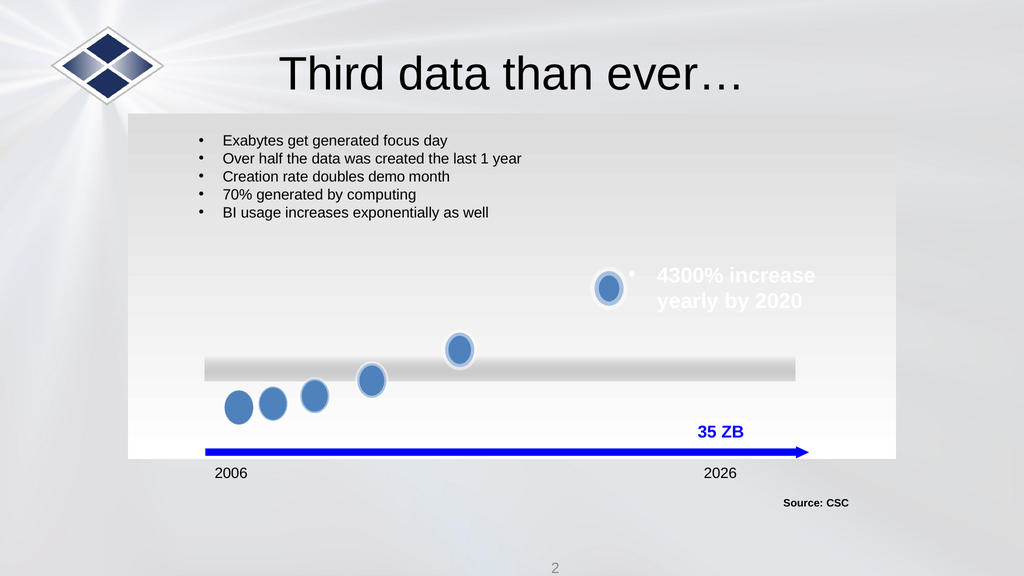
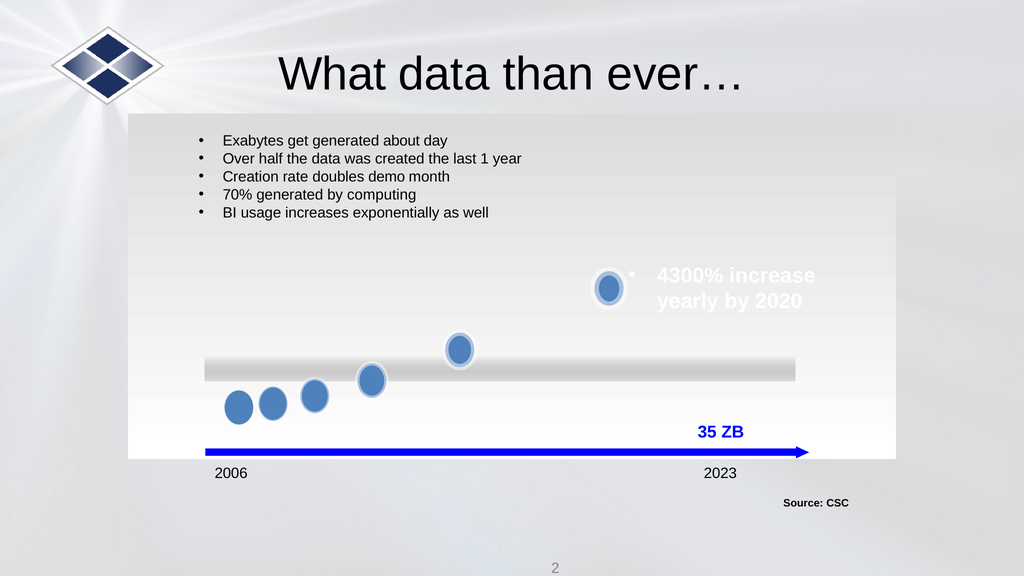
Third: Third -> What (332, 74)
focus: focus -> about (402, 141)
2026: 2026 -> 2023 (720, 474)
